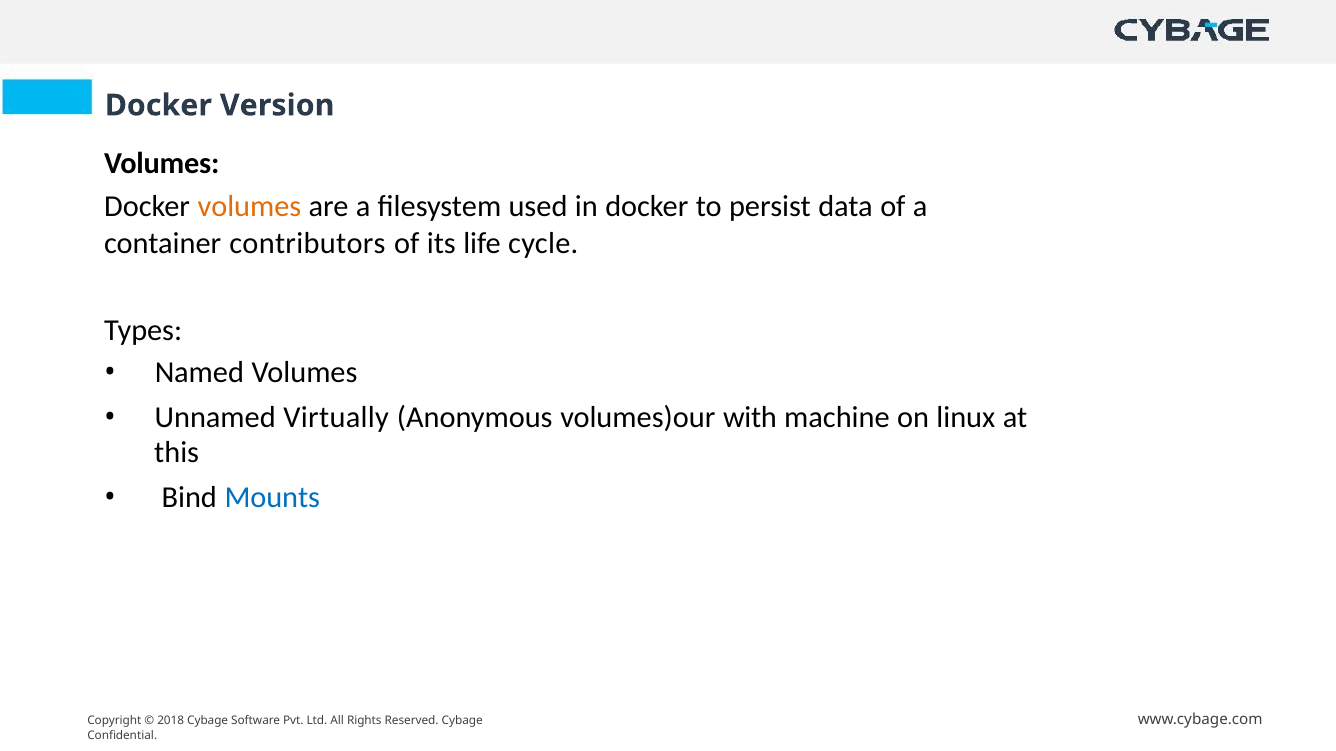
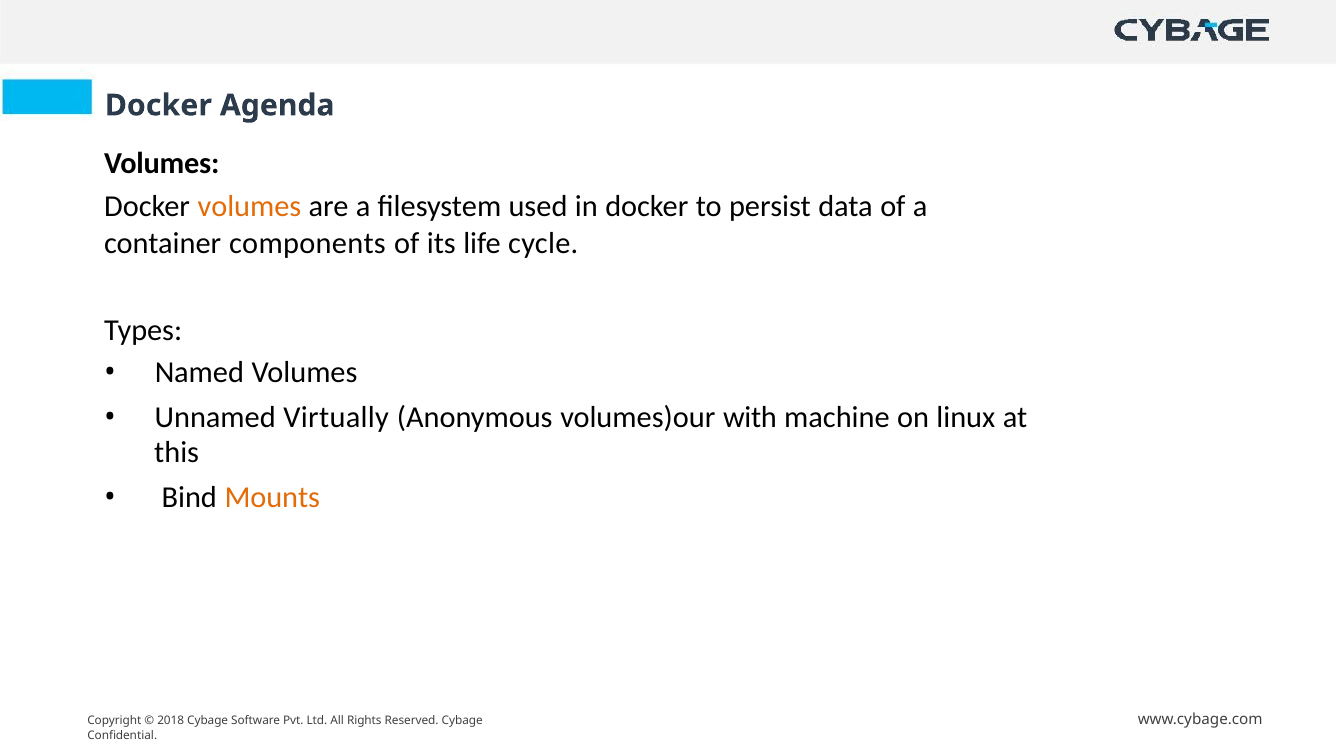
Version: Version -> Agenda (277, 105)
contributors: contributors -> components (307, 243)
Mounts colour: blue -> orange (272, 497)
